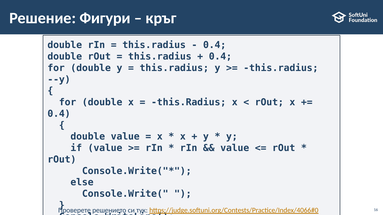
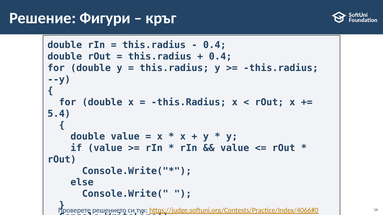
0.4: 0.4 -> 5.4 (59, 114)
